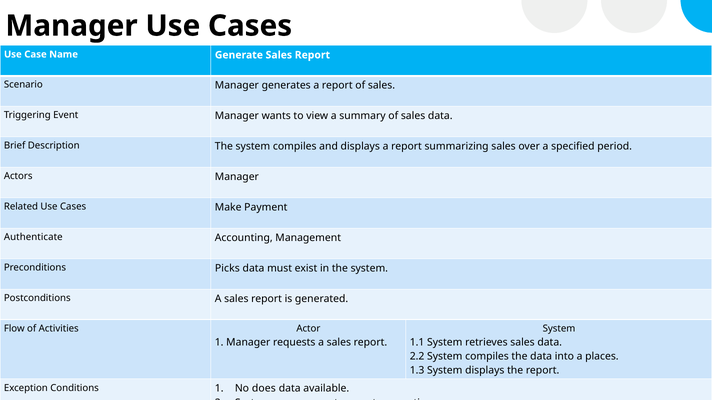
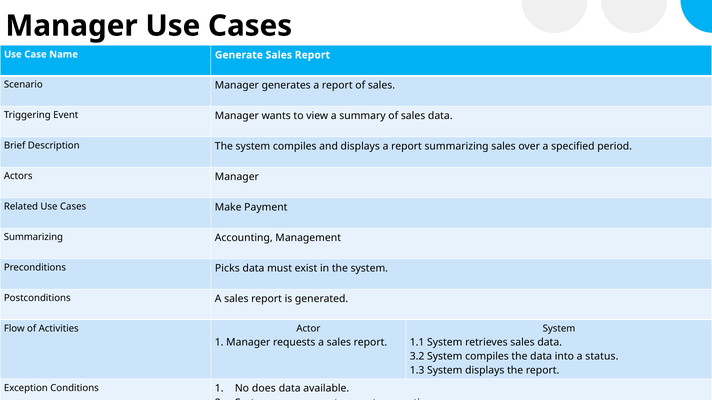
Authenticate: Authenticate -> Summarizing (33, 237)
2.2: 2.2 -> 3.2 (417, 357)
places: places -> status (602, 357)
